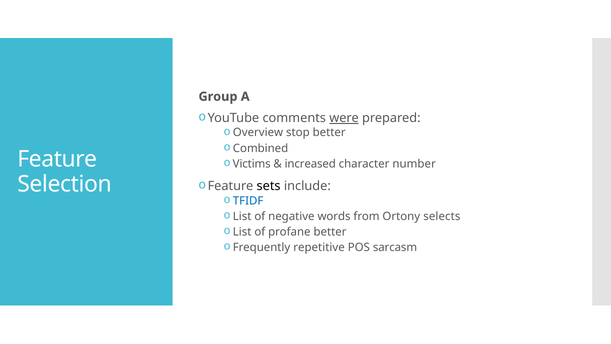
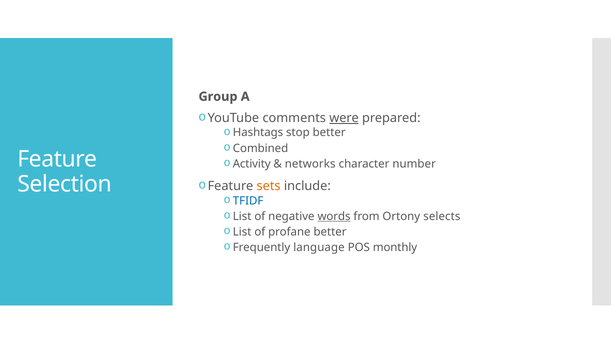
Overview: Overview -> Hashtags (258, 133)
Victims: Victims -> Activity (252, 164)
increased: increased -> networks (310, 164)
sets colour: black -> orange (269, 186)
words underline: none -> present (334, 216)
repetitive: repetitive -> language (319, 247)
sarcasm: sarcasm -> monthly (395, 247)
